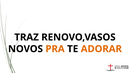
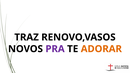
PRA colour: orange -> purple (55, 49)
